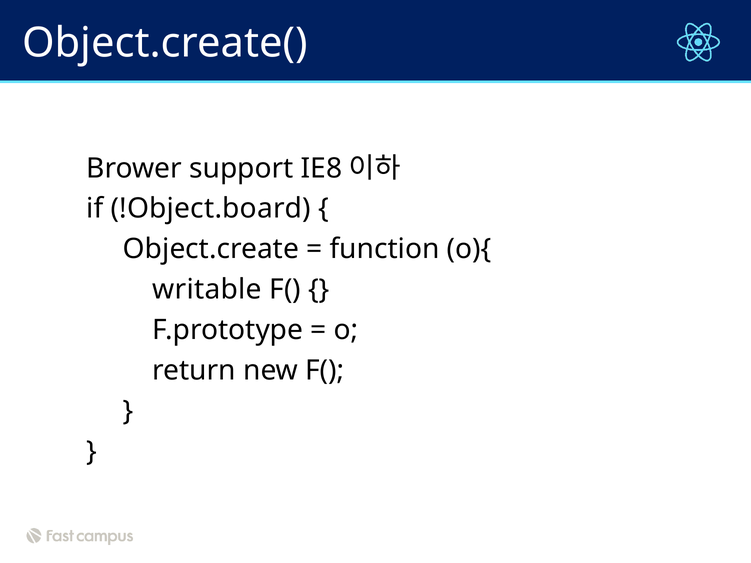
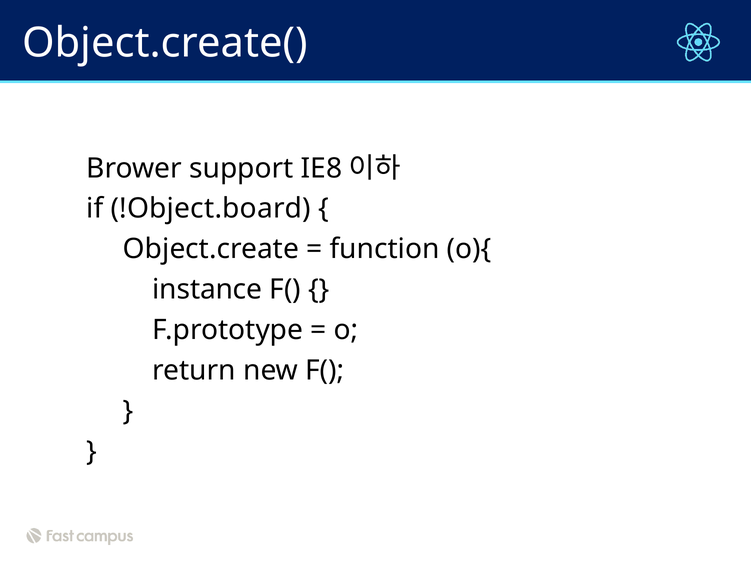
writable: writable -> instance (207, 290)
